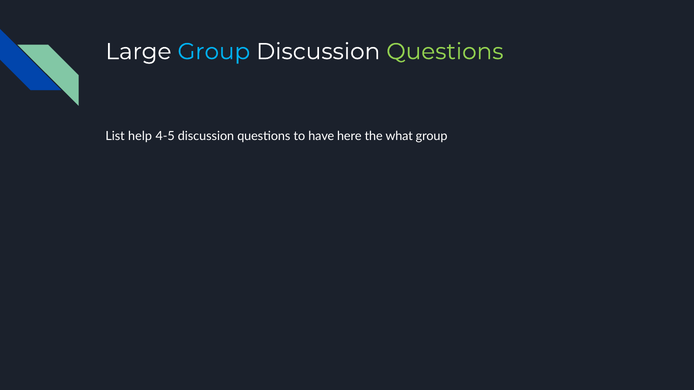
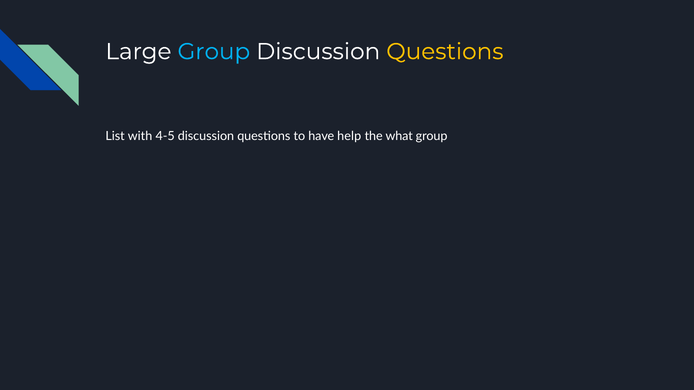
Questions colour: light green -> yellow (445, 52)
help: help -> with (140, 136)
here: here -> help (349, 136)
